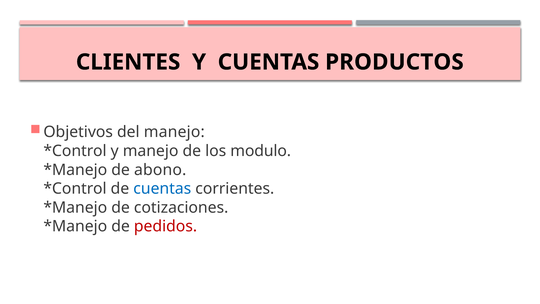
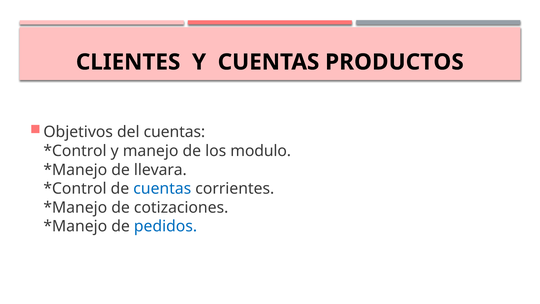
del manejo: manejo -> cuentas (174, 132)
abono: abono -> llevara (160, 170)
pedidos colour: red -> blue (165, 226)
